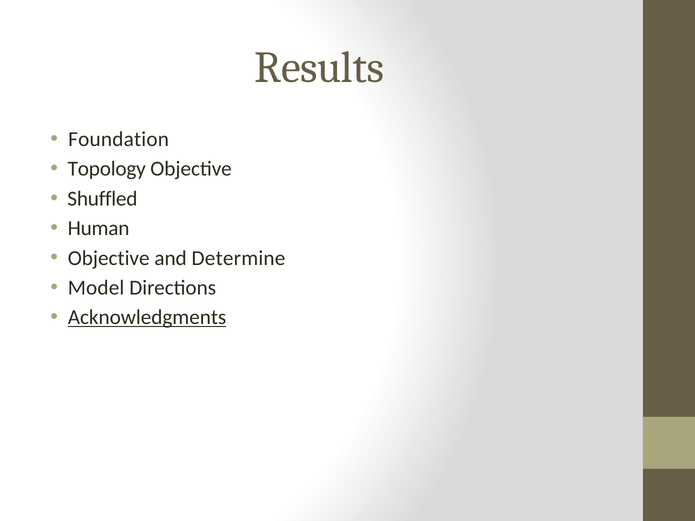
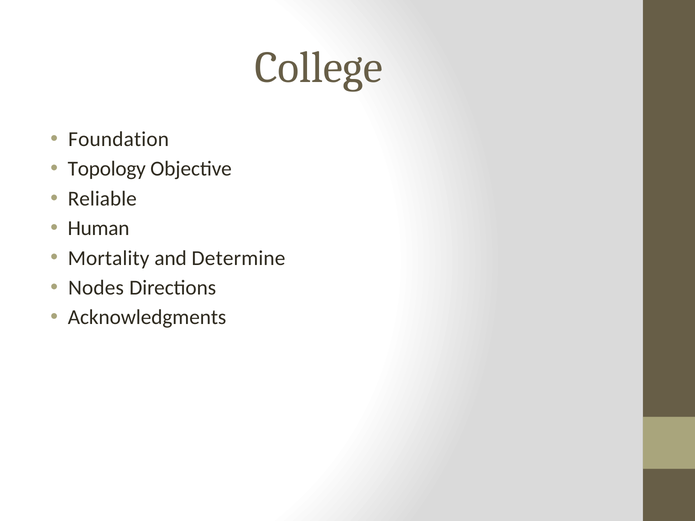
Results: Results -> College (319, 67)
Shuffled: Shuffled -> Reliable (102, 199)
Objective: Objective -> Mortality (109, 258)
Model: Model -> Nodes (96, 288)
Acknowledgments underline: present -> none (147, 318)
